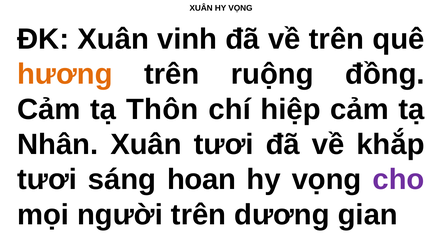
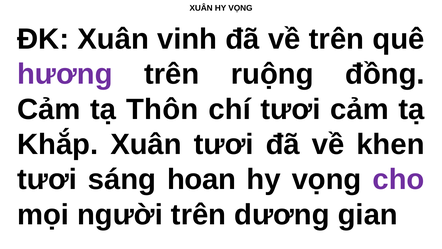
hương colour: orange -> purple (65, 74)
chí hiệp: hiệp -> tươi (291, 109)
Nhân: Nhân -> Khắp (58, 144)
khắp: khắp -> khen (390, 144)
